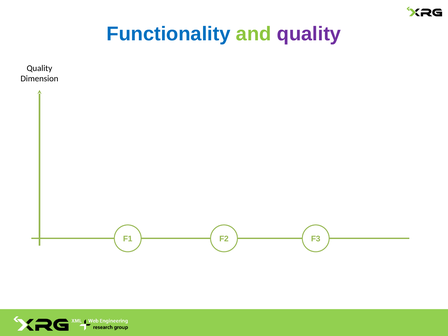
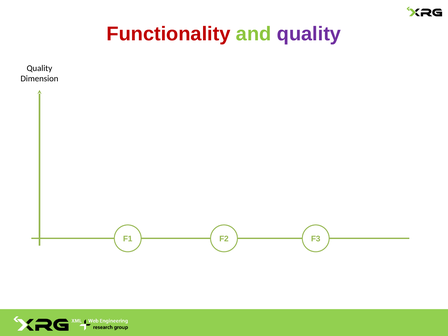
Functionality colour: blue -> red (169, 34)
